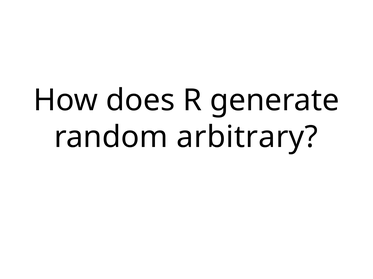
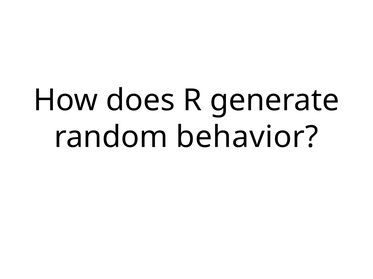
arbitrary: arbitrary -> behavior (247, 137)
